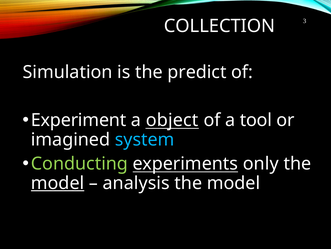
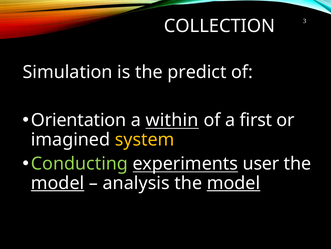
Experiment: Experiment -> Orientation (79, 120)
object: object -> within (172, 120)
tool: tool -> first (256, 120)
system colour: light blue -> yellow (145, 139)
only: only -> user (261, 163)
model underline: none -> present (233, 183)
